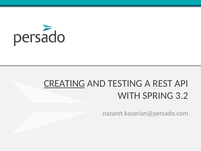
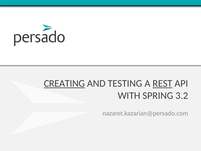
REST underline: none -> present (162, 83)
